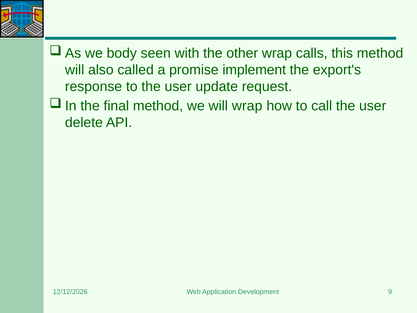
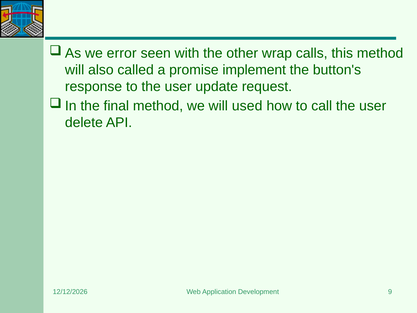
body: body -> error (122, 53)
export's: export's -> button's (337, 70)
will wrap: wrap -> used (247, 106)
